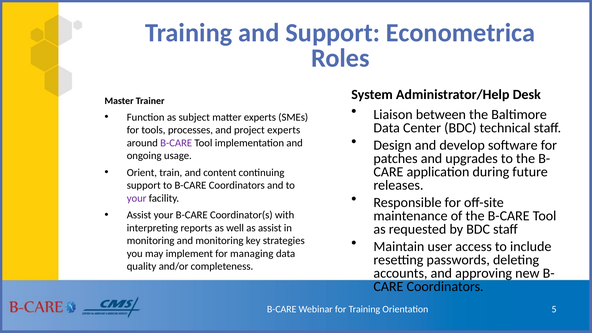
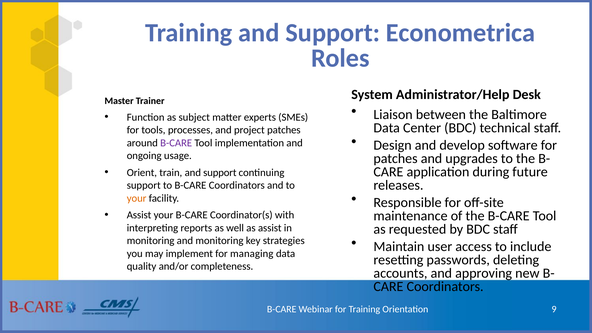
project experts: experts -> patches (284, 130)
train and content: content -> support (220, 173)
your colour: purple -> orange (137, 198)
5: 5 -> 9 (554, 309)
